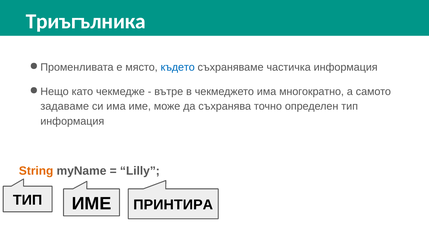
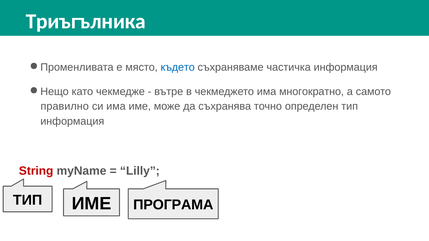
задаваме: задаваме -> правилно (65, 107)
String colour: orange -> red (36, 171)
ПРИНТИРА: ПРИНТИРА -> ПРОГРАМА (173, 205)
